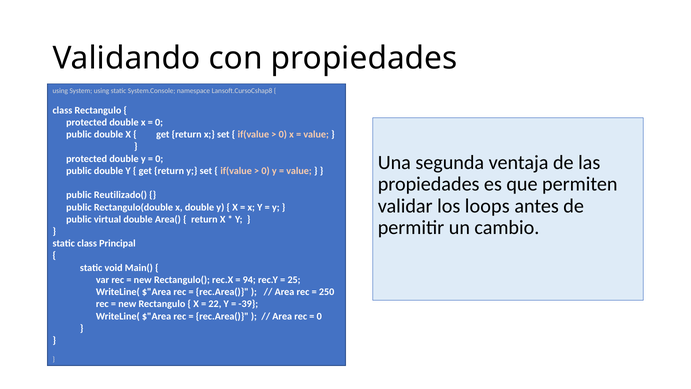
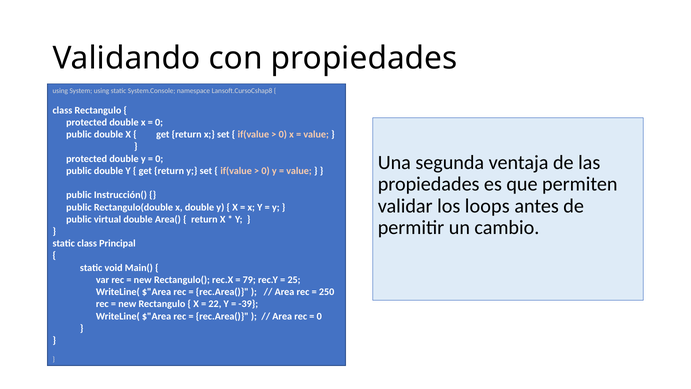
Reutilizado(: Reutilizado( -> Instrucción( (120, 195)
94: 94 -> 79 (249, 280)
